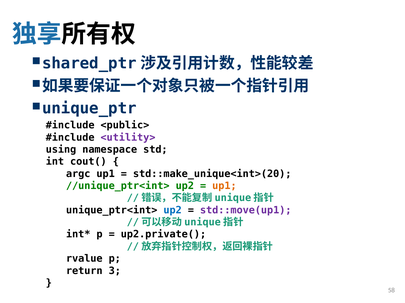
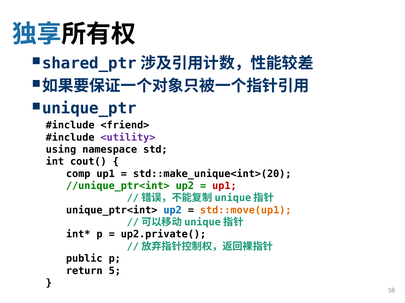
<public>: <public> -> <friend> (125, 126)
argc: argc -> comp (78, 174)
up1 colour: orange -> red (224, 186)
std::move(up1 colour: purple -> orange (246, 211)
rvalue: rvalue -> public (84, 259)
3: 3 -> 5 (115, 271)
